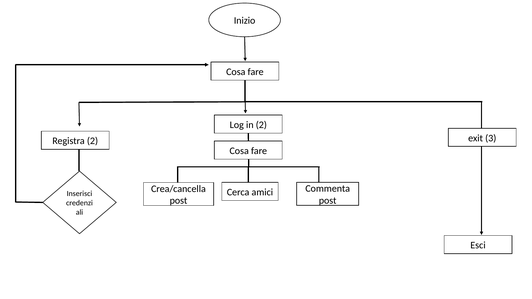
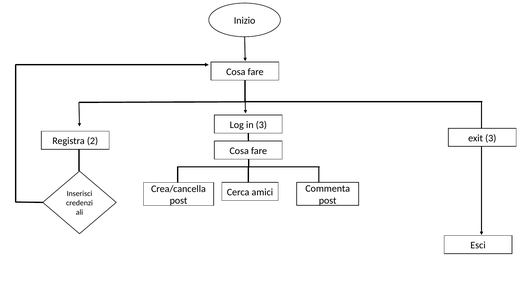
in 2: 2 -> 3 (261, 125)
